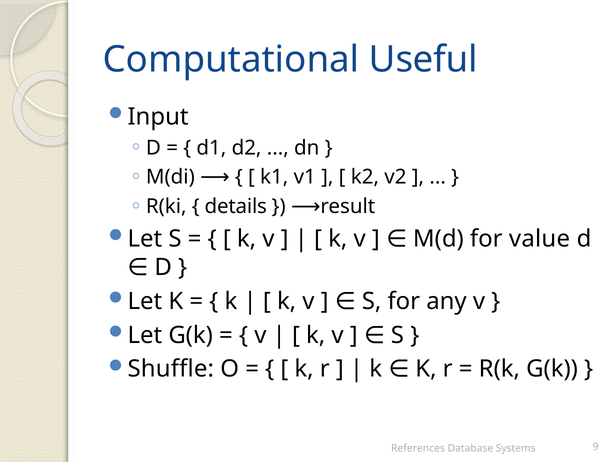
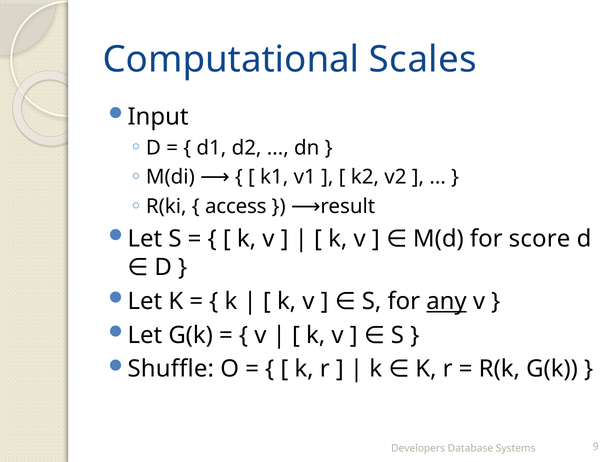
Useful: Useful -> Scales (423, 60)
details: details -> access (236, 207)
value: value -> score (540, 239)
any underline: none -> present (447, 301)
References: References -> Developers (418, 448)
